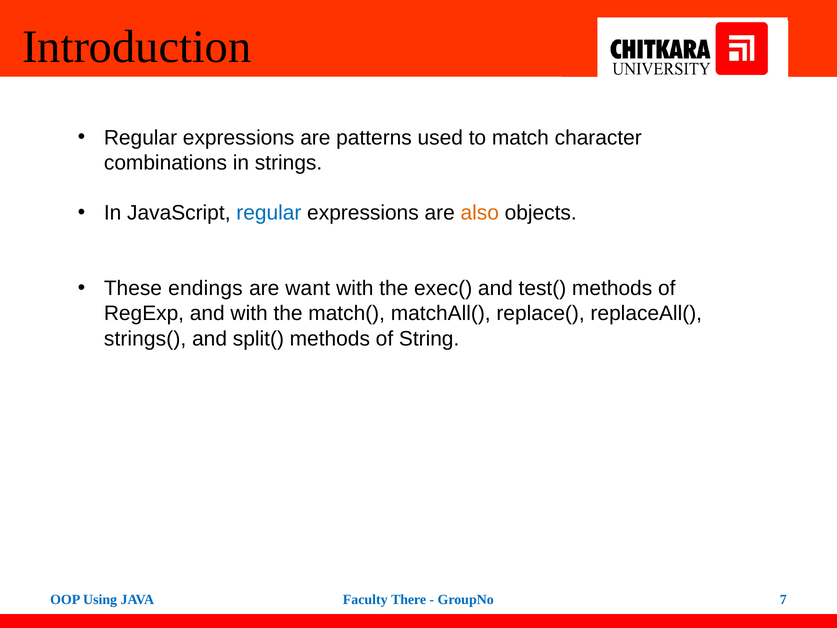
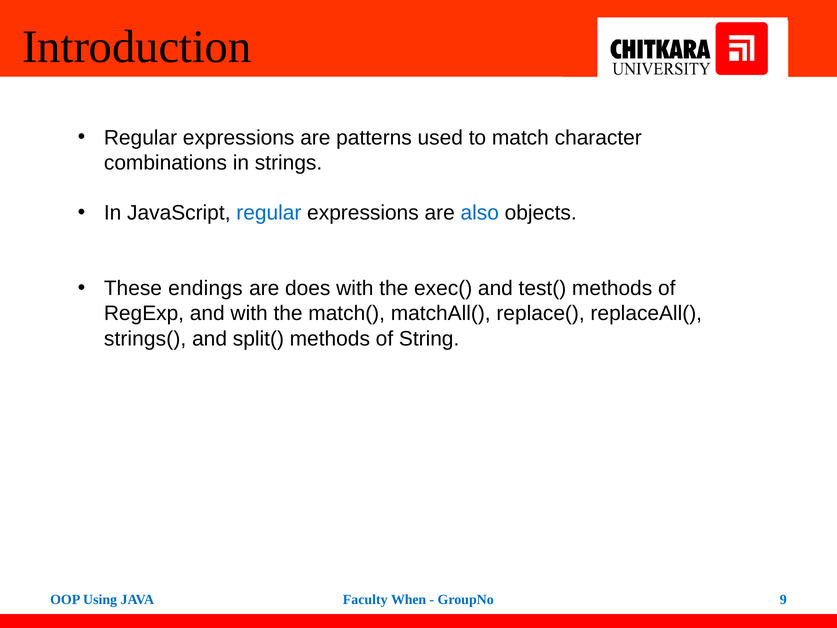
also colour: orange -> blue (480, 213)
want: want -> does (308, 288)
There: There -> When (409, 599)
7: 7 -> 9 (783, 599)
